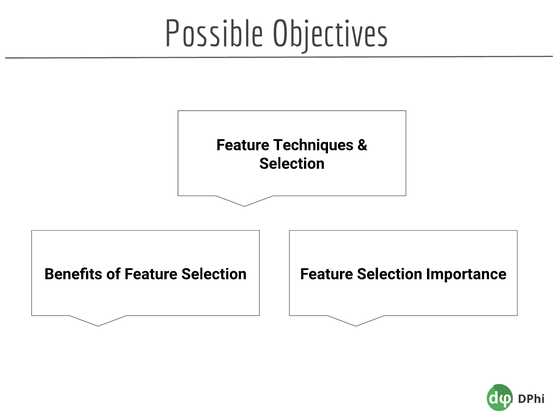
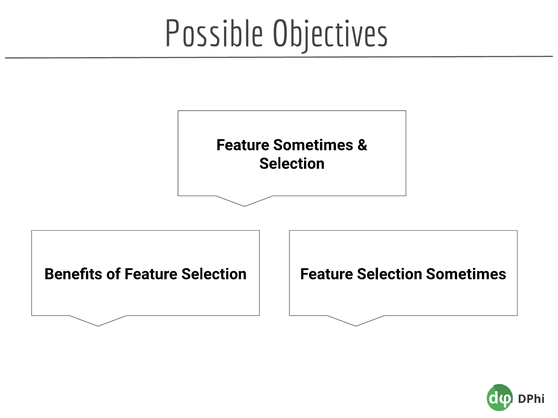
Feature Techniques: Techniques -> Sometimes (313, 145)
Selection Importance: Importance -> Sometimes (466, 274)
